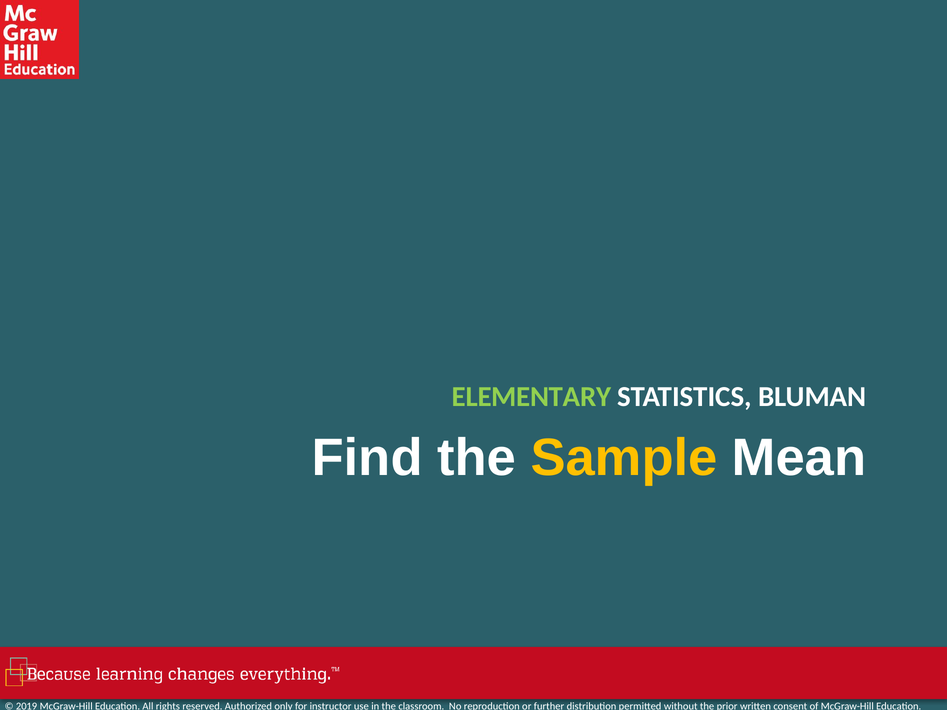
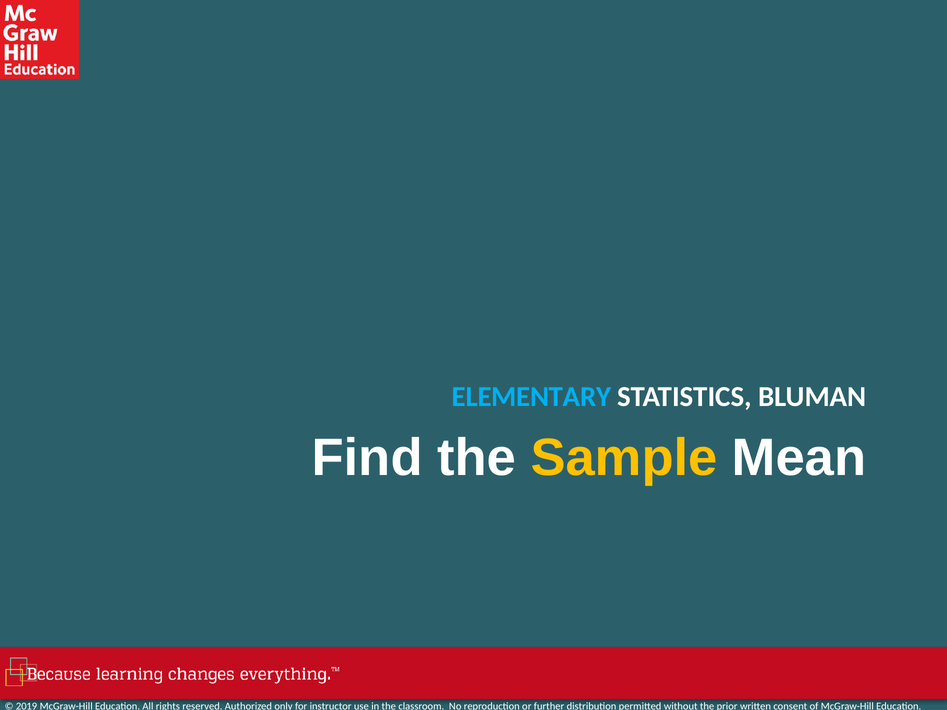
ELEMENTARY colour: light green -> light blue (531, 397)
